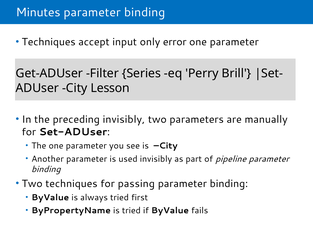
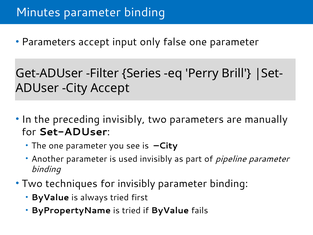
Techniques: Techniques -> Parameters (49, 42)
error: error -> false (175, 42)
City Lesson: Lesson -> Accept (110, 88)
for passing: passing -> invisibly (136, 183)
